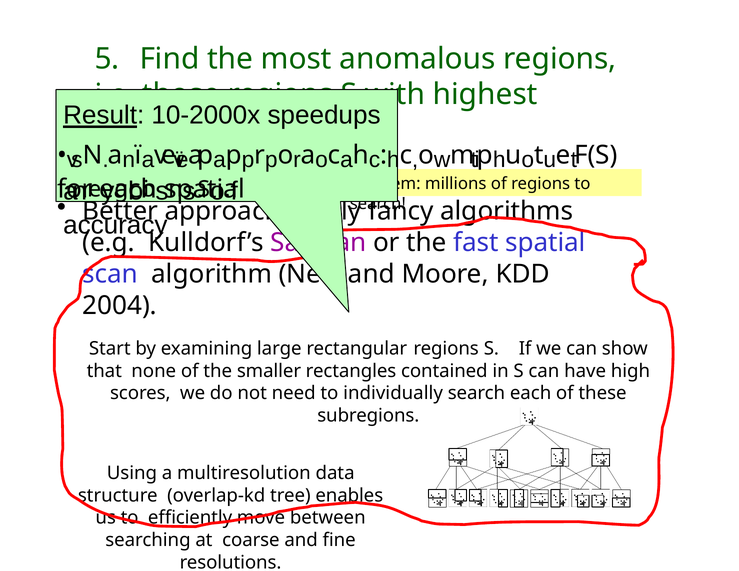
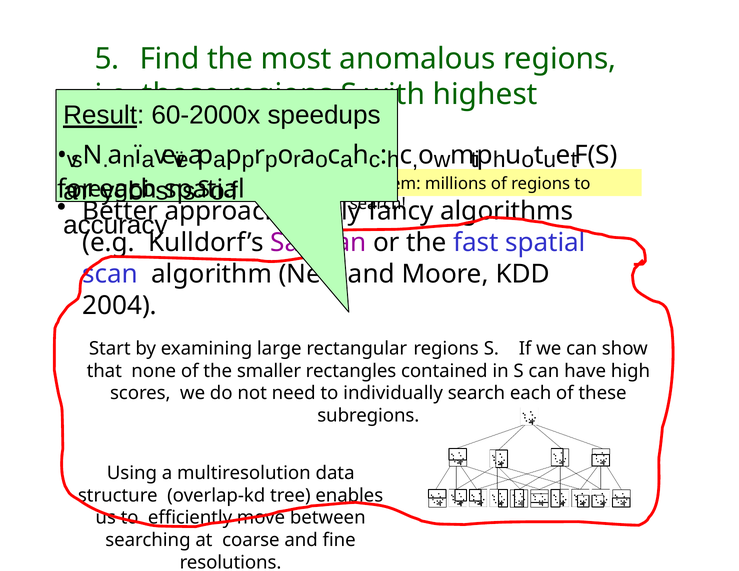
10-2000x: 10-2000x -> 60-2000x (206, 115)
